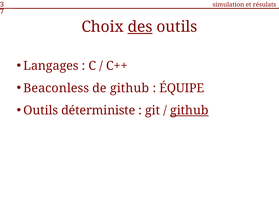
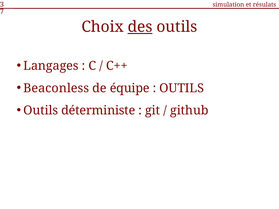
de github: github -> équipe (130, 88)
ÉQUIPE: ÉQUIPE -> OUTILS (182, 88)
github underline: present -> none (189, 111)
